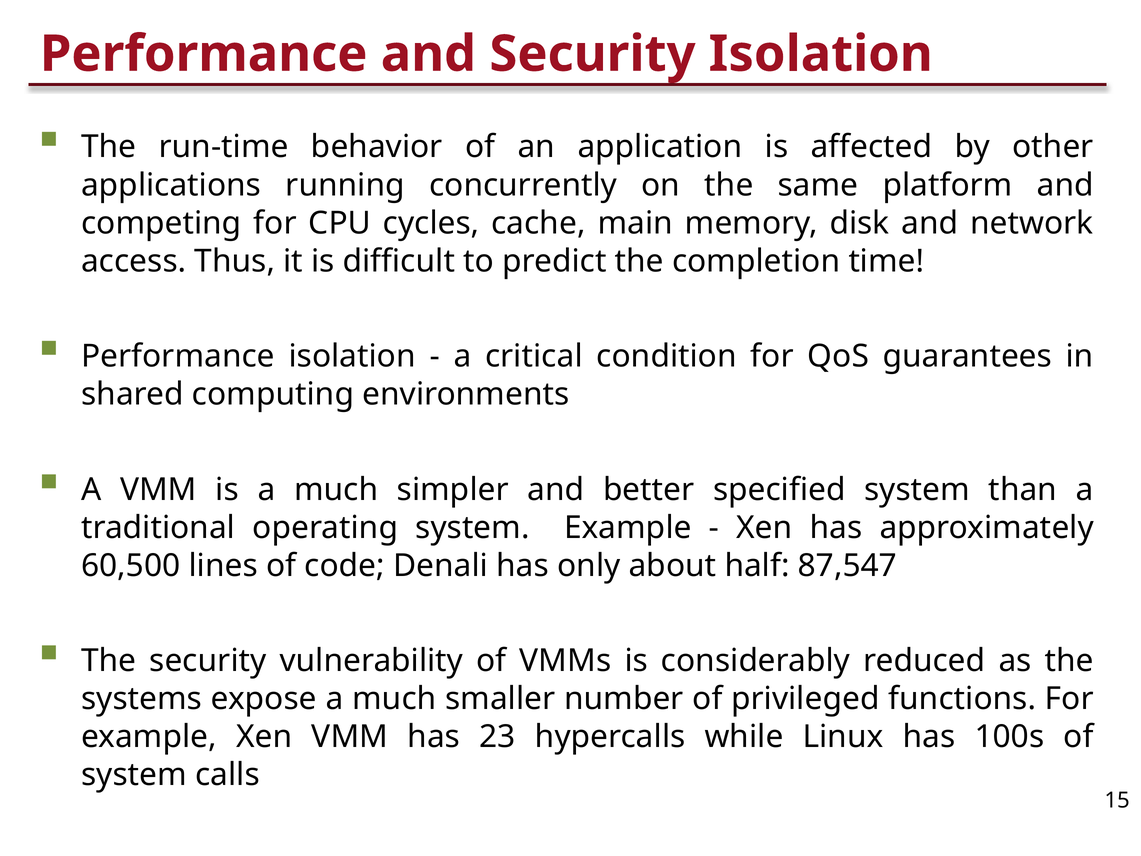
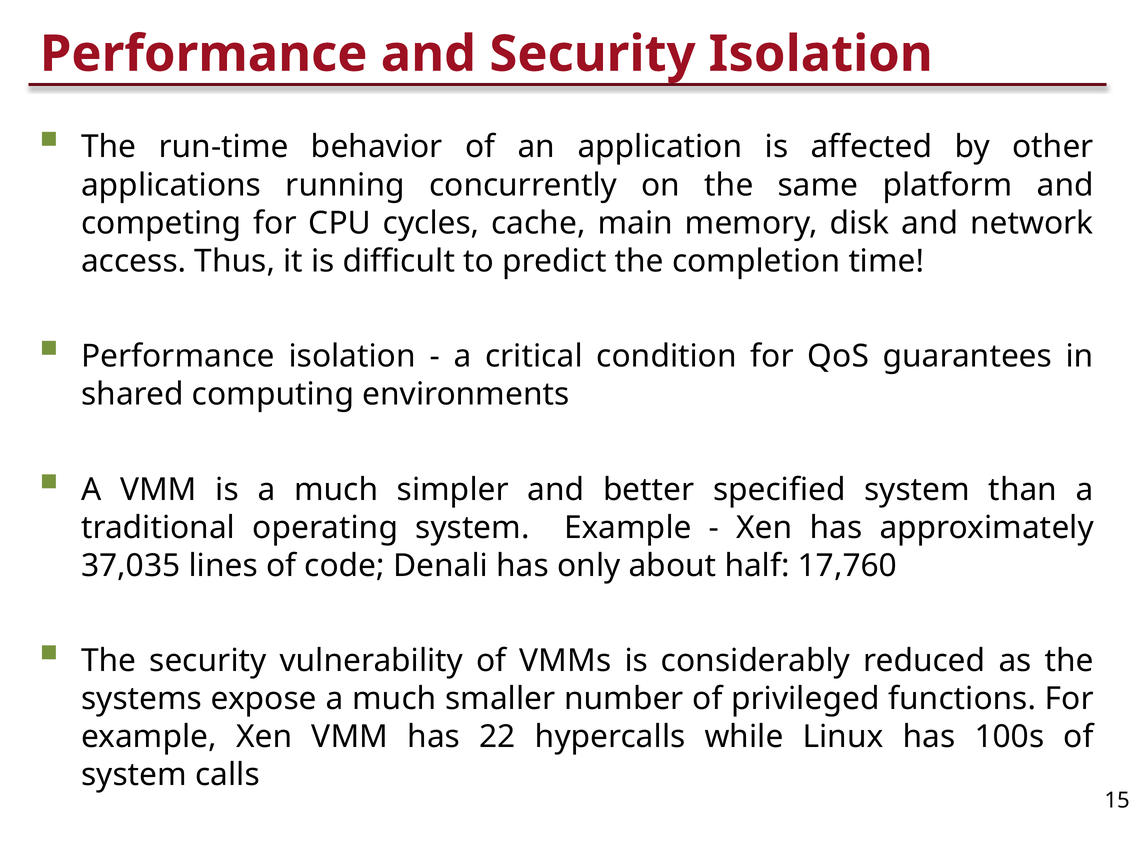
60,500: 60,500 -> 37,035 (131, 566)
87,547: 87,547 -> 17,760 (847, 566)
23: 23 -> 22 (497, 737)
